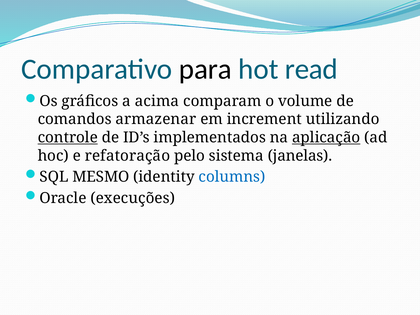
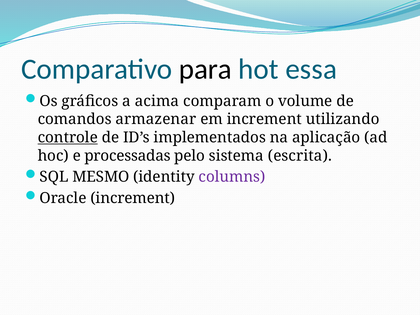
read: read -> essa (311, 69)
aplicação underline: present -> none (326, 137)
refatoração: refatoração -> processadas (128, 156)
janelas: janelas -> escrita (300, 156)
columns colour: blue -> purple (232, 177)
Oracle execuções: execuções -> increment (133, 198)
